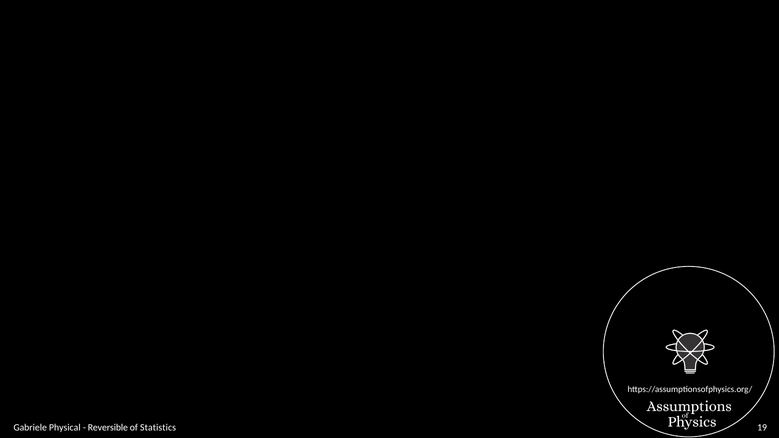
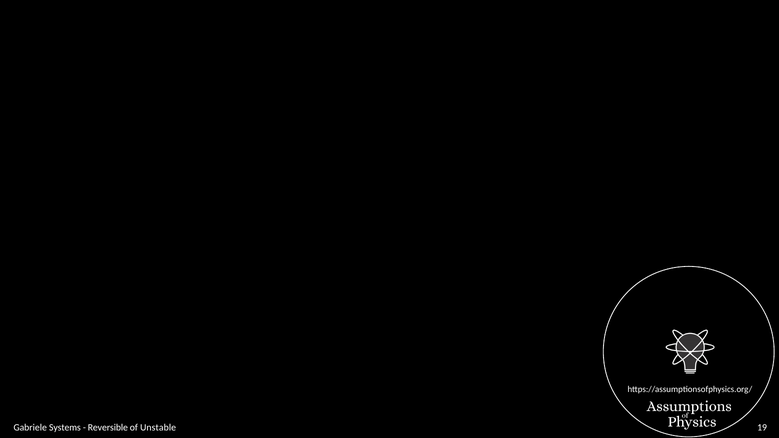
Physical: Physical -> Systems (65, 428)
Statistics: Statistics -> Unstable (158, 428)
